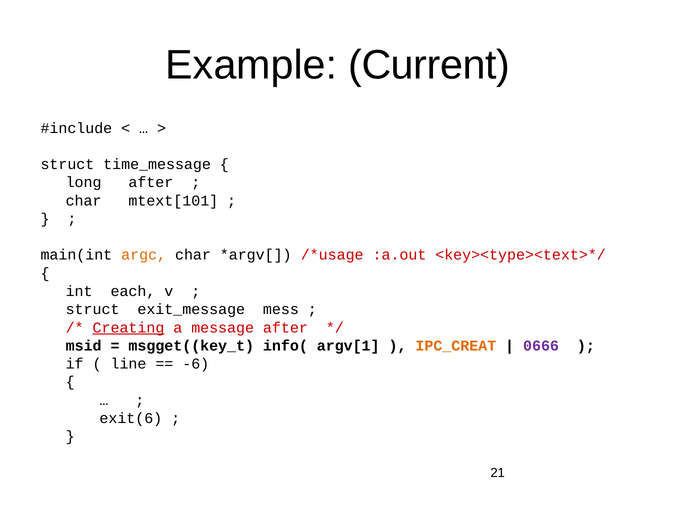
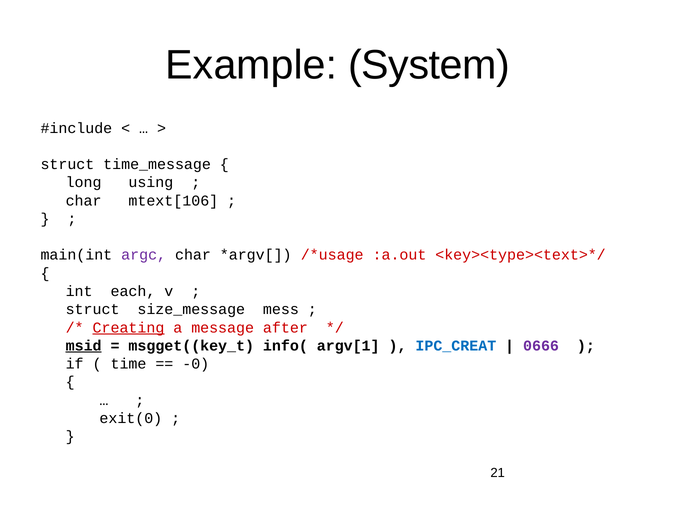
Current: Current -> System (429, 65)
long after: after -> using (151, 183)
mtext[101: mtext[101 -> mtext[106 (173, 201)
argc colour: orange -> purple (144, 255)
exit_message: exit_message -> size_message (191, 310)
msid underline: none -> present (84, 346)
IPC_CREAT colour: orange -> blue (456, 346)
line: line -> time (128, 364)
-6: -6 -> -0 (196, 364)
exit(6: exit(6 -> exit(0 (131, 418)
